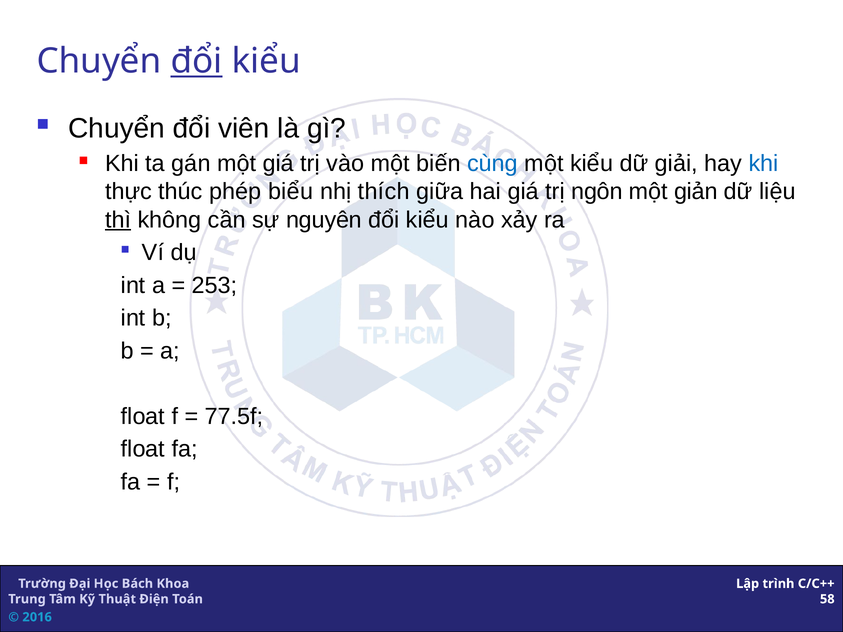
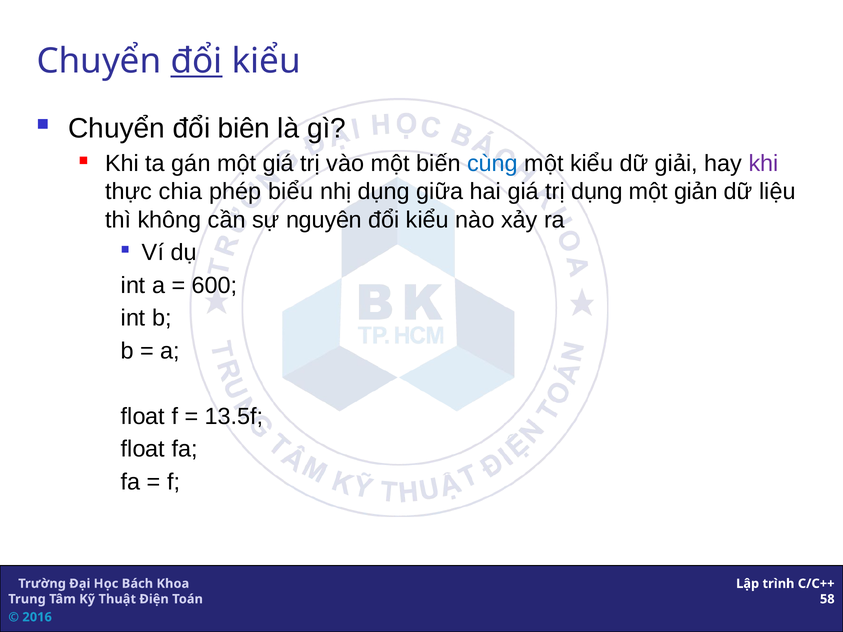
viên: viên -> biên (244, 128)
khi colour: blue -> purple (764, 164)
thúc: thúc -> chia (180, 192)
nhị thích: thích -> dụng (384, 192)
trị ngôn: ngôn -> dụng (597, 192)
thì underline: present -> none (118, 220)
253: 253 -> 600 (215, 285)
77.5f: 77.5f -> 13.5f (234, 417)
